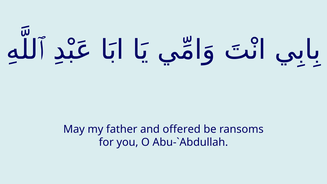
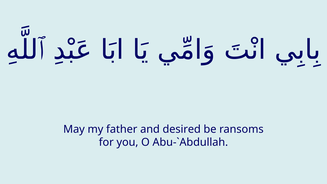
offered: offered -> desired (182, 129)
